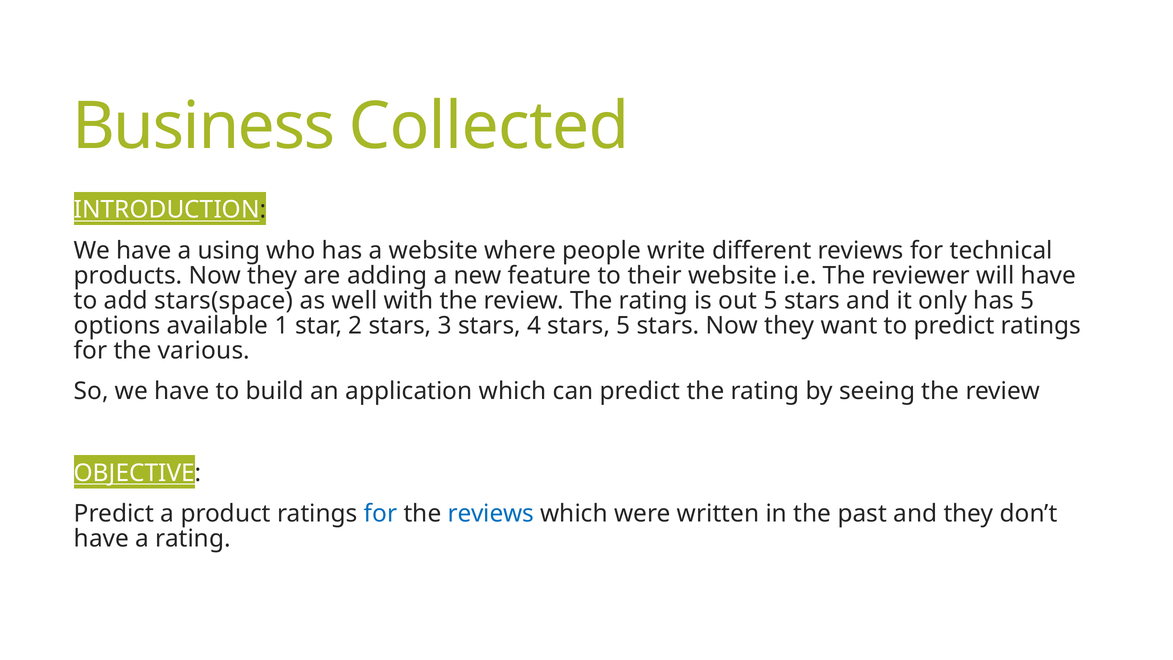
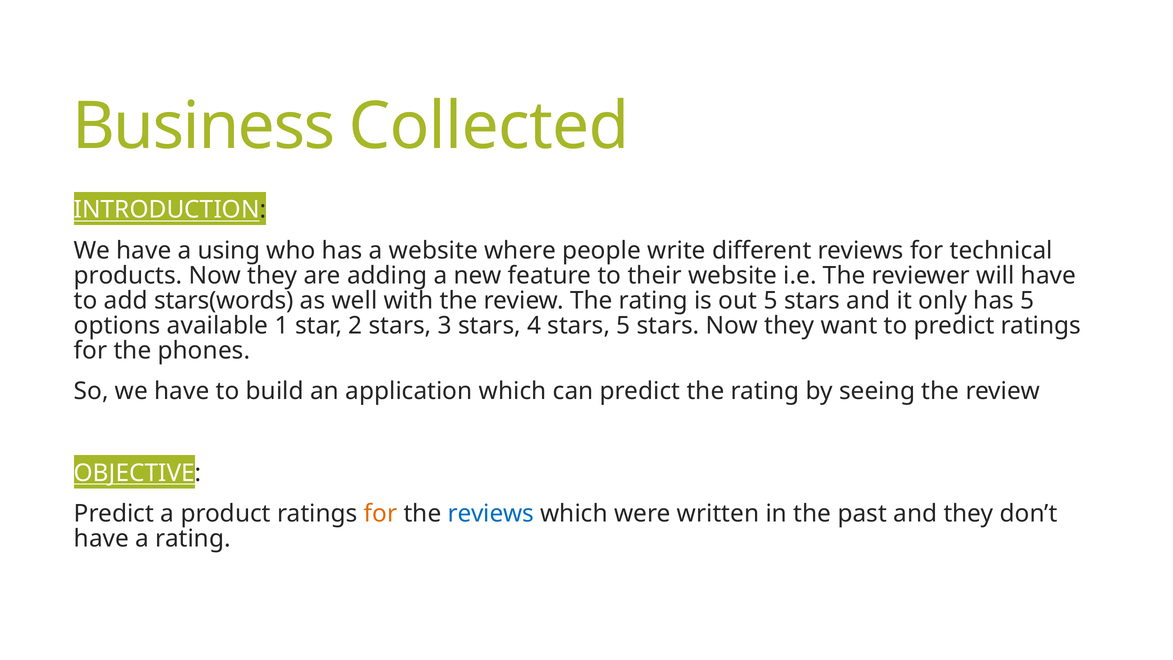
stars(space: stars(space -> stars(words (224, 301)
various: various -> phones (204, 350)
for colour: blue -> orange (381, 514)
